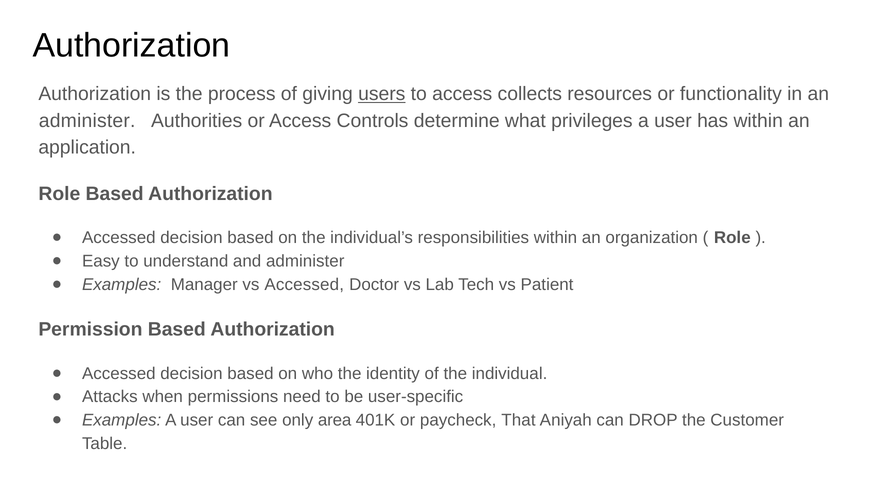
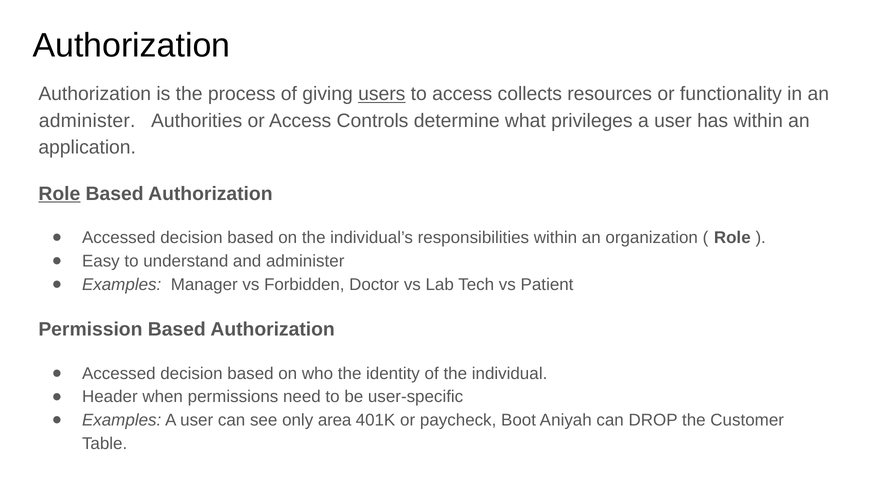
Role underline: none -> present (59, 193)
vs Accessed: Accessed -> Forbidden (304, 284)
Attacks: Attacks -> Header (110, 396)
That: That -> Boot (519, 420)
